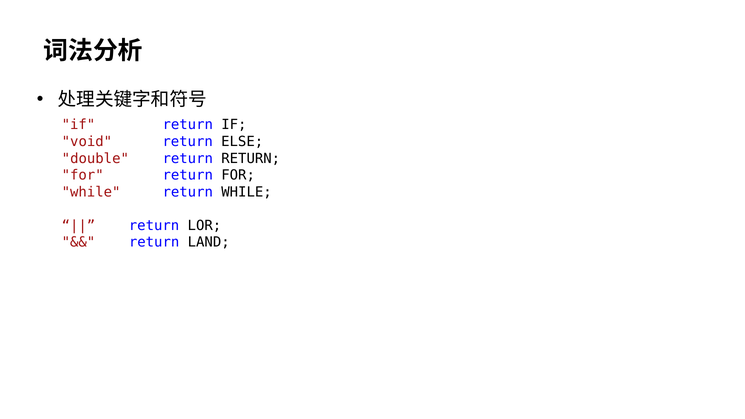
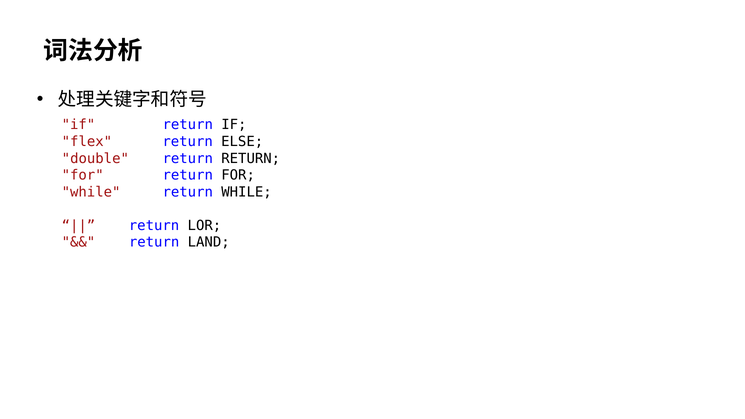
void: void -> flex (87, 142)
